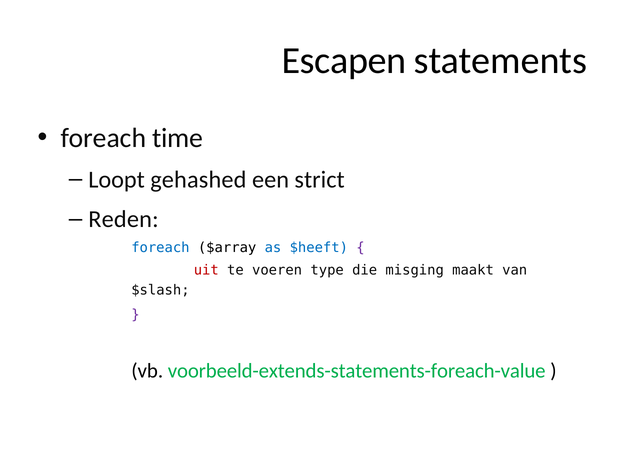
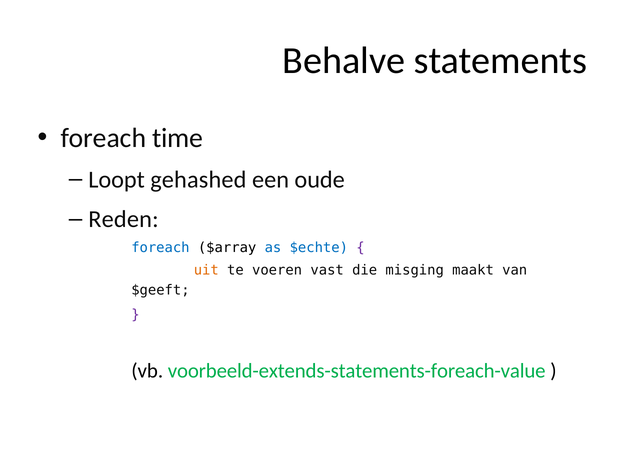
Escapen: Escapen -> Behalve (344, 61)
strict: strict -> oude (320, 179)
$heeft: $heeft -> $echte (319, 247)
uit colour: red -> orange (206, 270)
type: type -> vast (327, 270)
$slash: $slash -> $geeft (160, 290)
